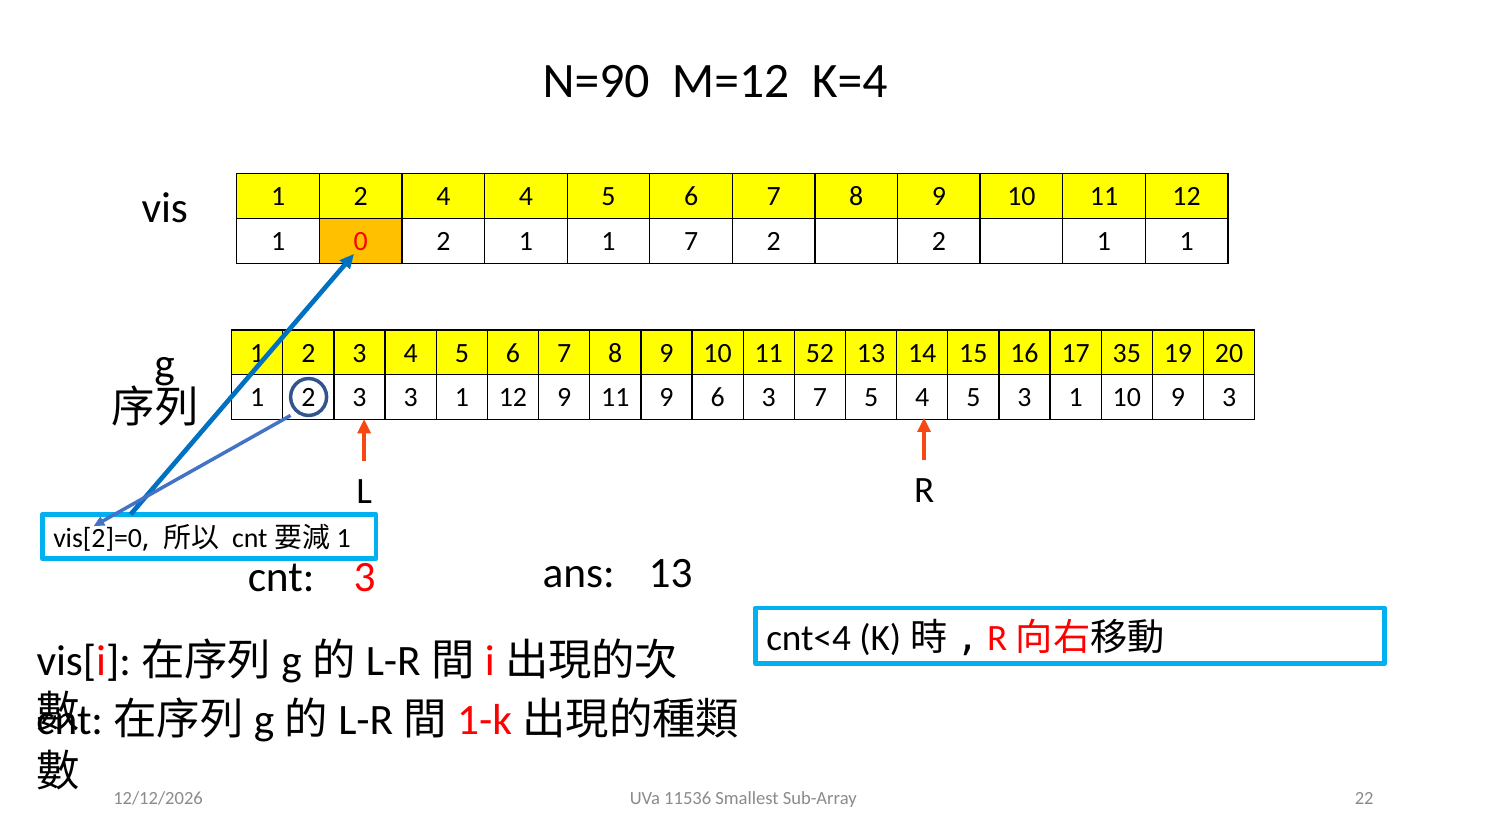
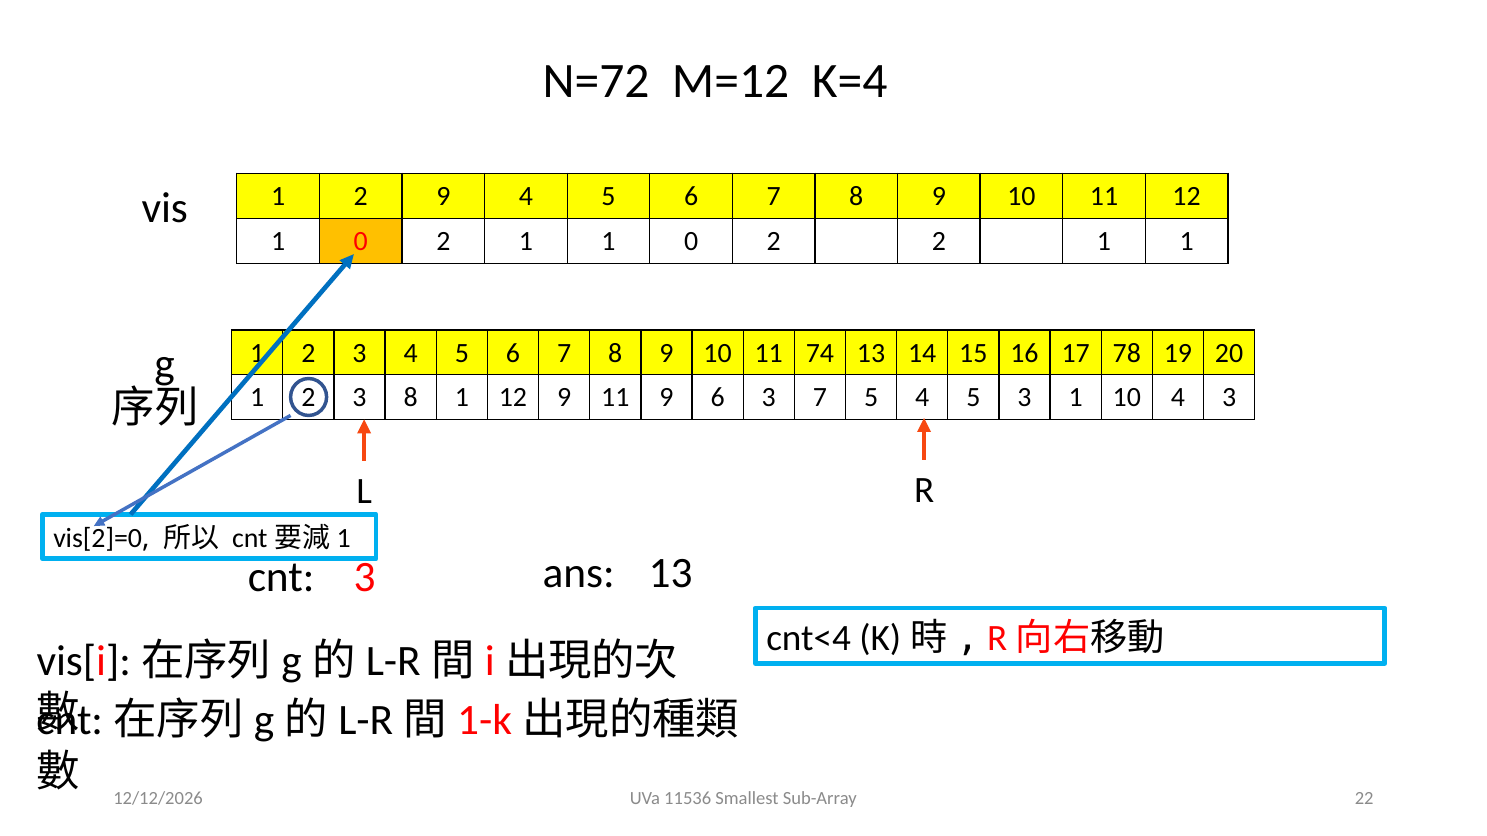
N=90: N=90 -> N=72 (596, 81)
2 4: 4 -> 9 (443, 196)
1 1 7: 7 -> 0 (691, 242)
52: 52 -> 74 (820, 353)
35: 35 -> 78 (1127, 353)
3 3: 3 -> 8 (411, 398)
10 9: 9 -> 4 (1178, 398)
